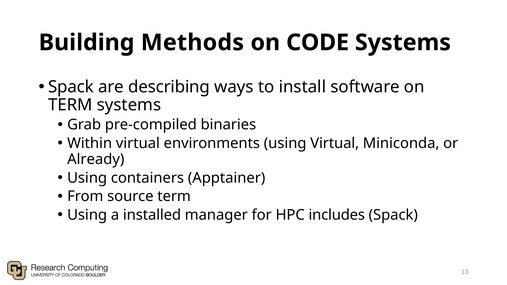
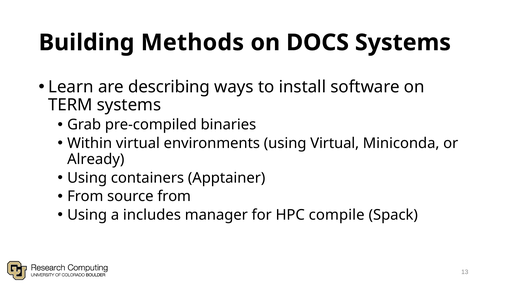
CODE: CODE -> DOCS (318, 43)
Spack: Spack -> Learn (71, 87)
source term: term -> from (174, 197)
installed: installed -> includes (152, 215)
includes: includes -> compile (337, 215)
